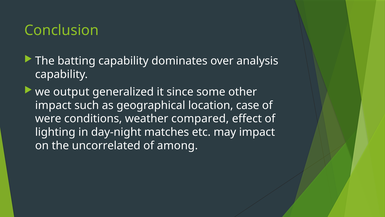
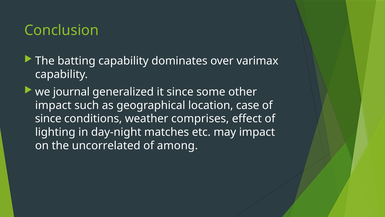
analysis: analysis -> varimax (257, 61)
output: output -> journal (71, 92)
were: were -> since (48, 119)
compared: compared -> comprises (200, 119)
